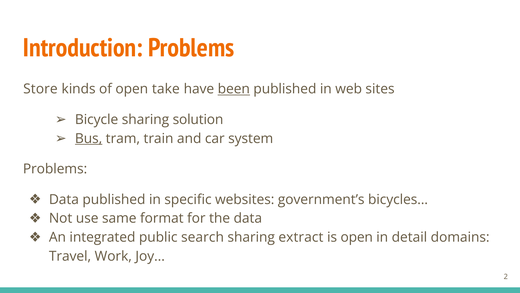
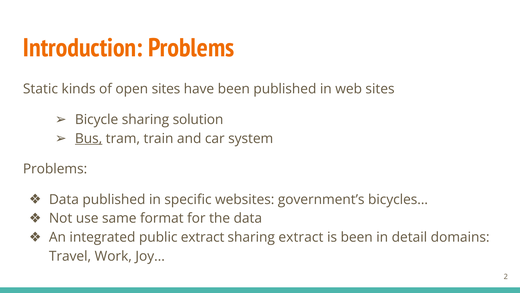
Store: Store -> Static (40, 89)
open take: take -> sites (166, 89)
been underline: present -> none (234, 89)
public search: search -> extract (203, 237)
is open: open -> been (357, 237)
